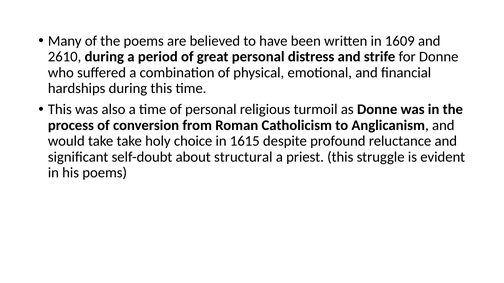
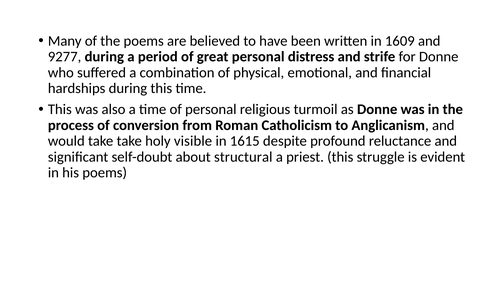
2610: 2610 -> 9277 (65, 57)
choice: choice -> visible (193, 141)
